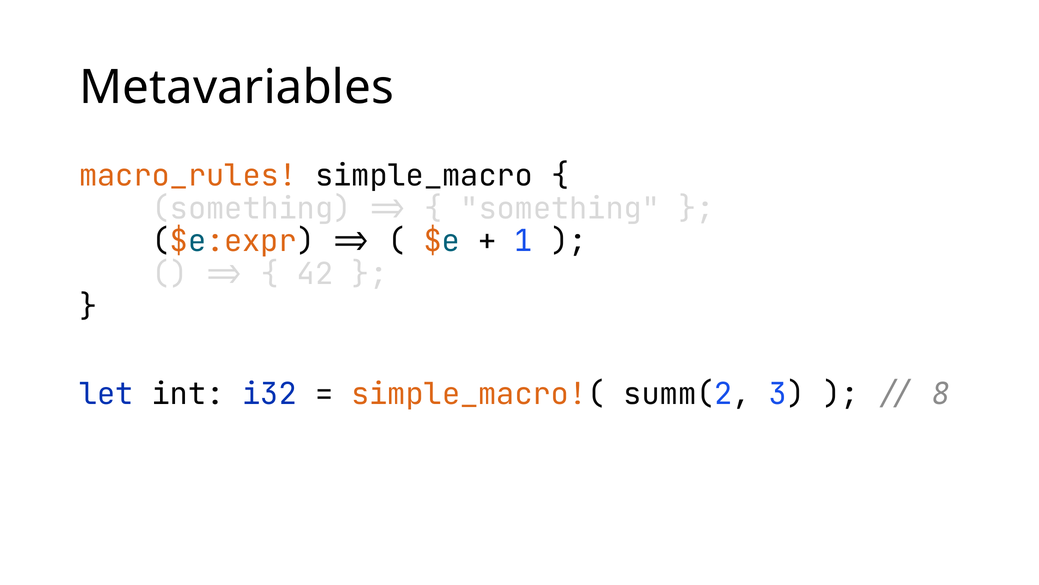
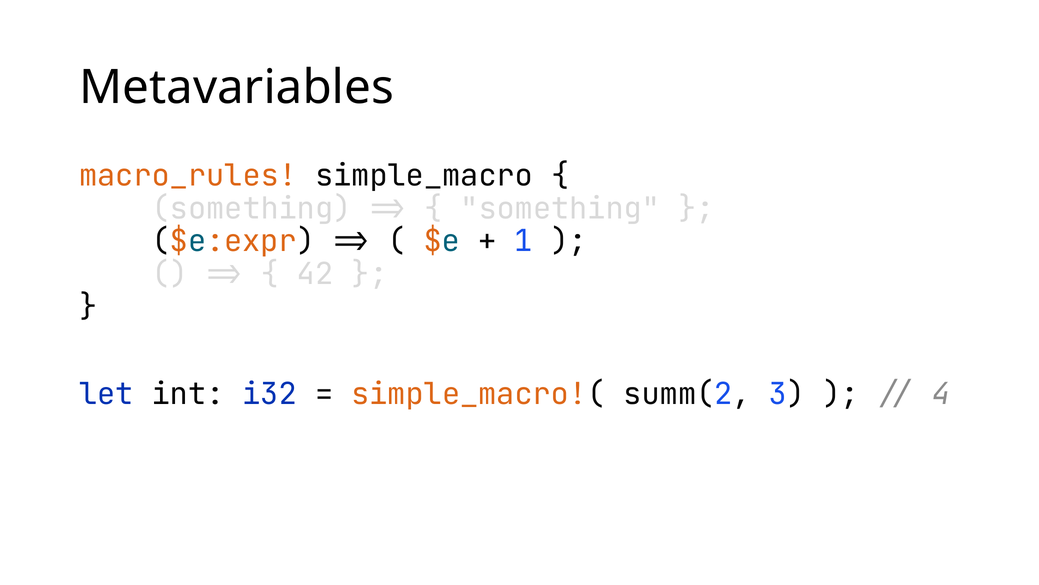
8: 8 -> 4 (941, 394)
